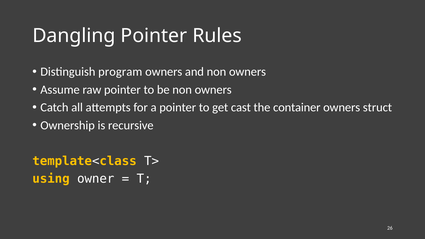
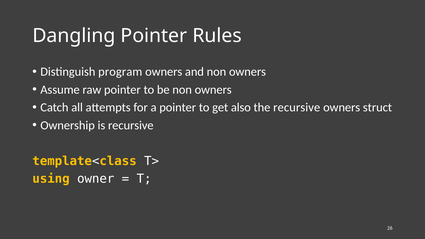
cast: cast -> also (241, 107)
the container: container -> recursive (297, 107)
